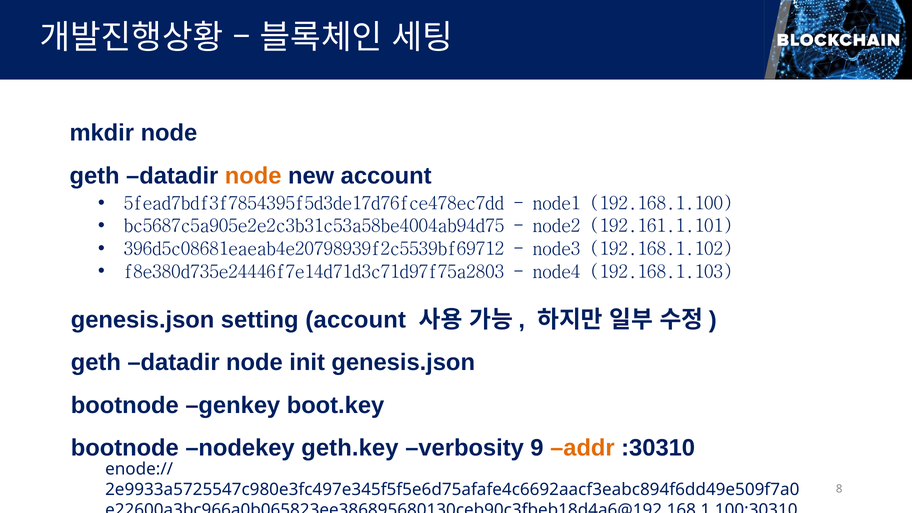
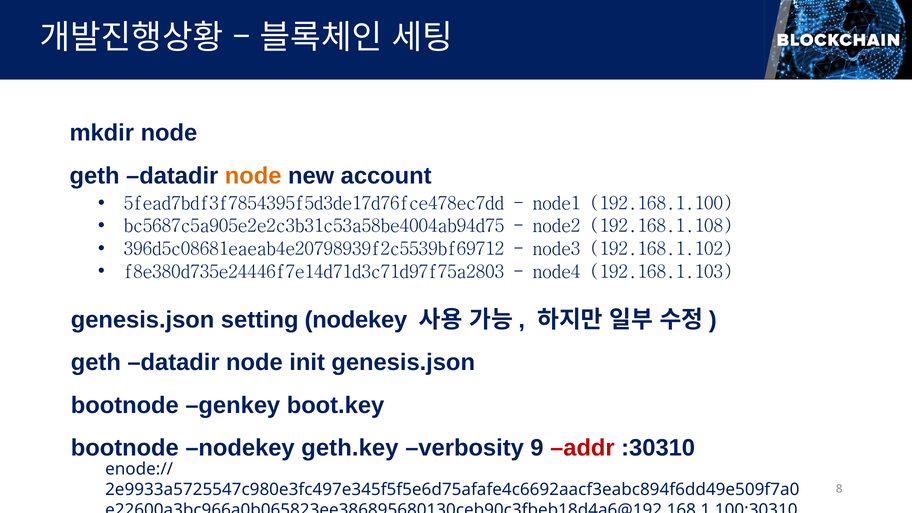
192.161.1.101: 192.161.1.101 -> 192.168.1.108 (661, 226)
setting account: account -> nodekey (356, 320)
addr colour: orange -> red (582, 448)
